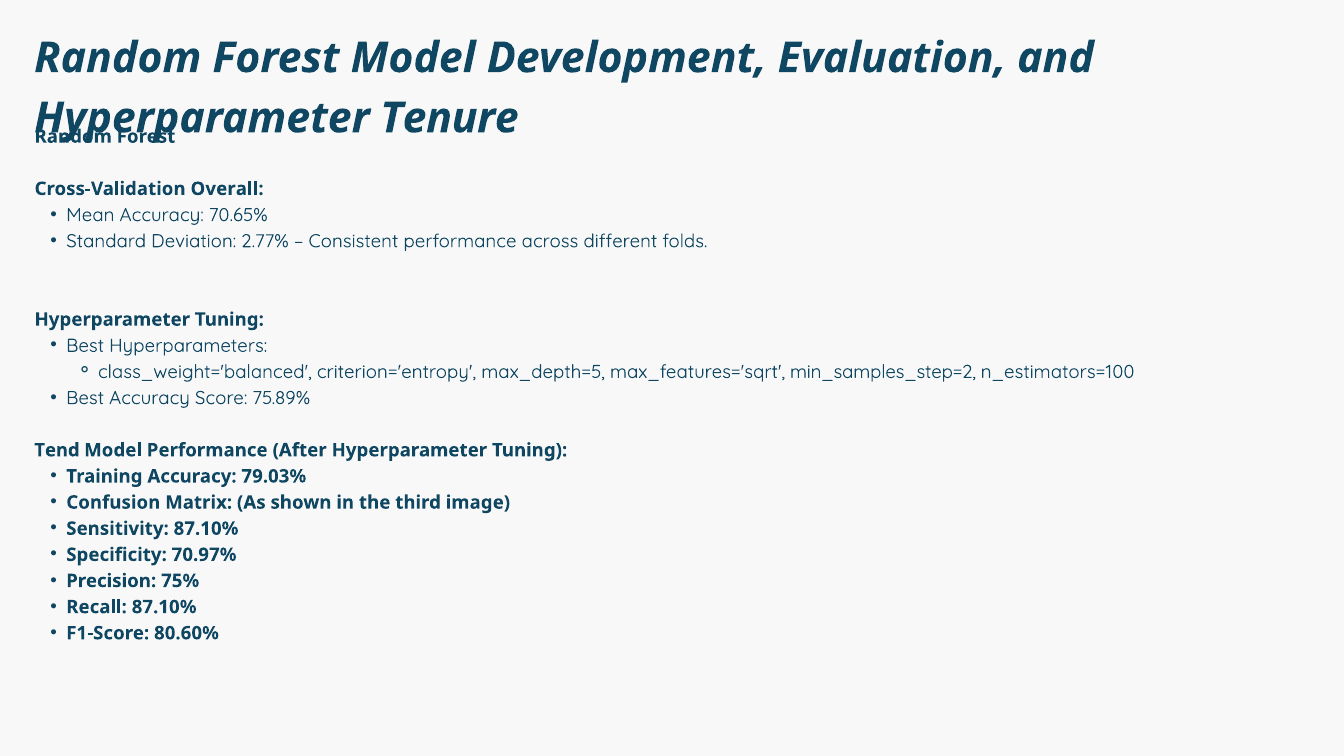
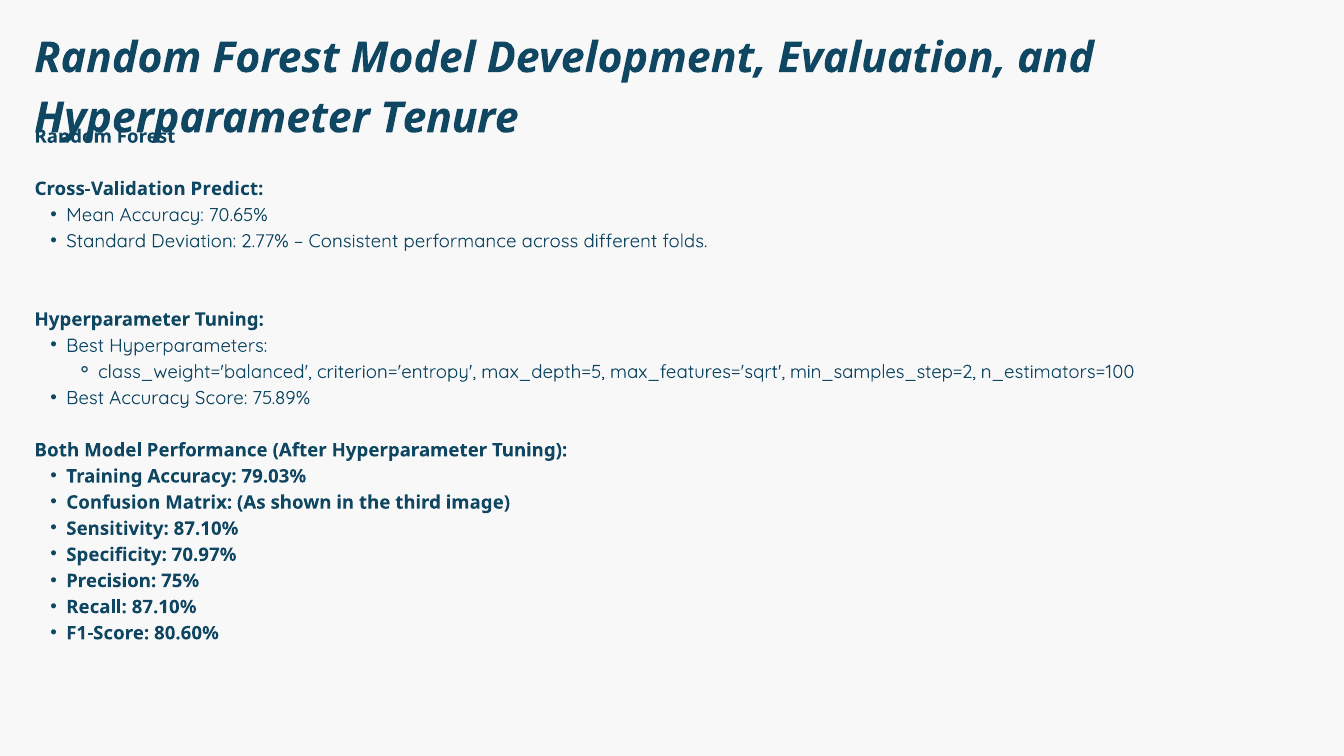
Overall: Overall -> Predict (227, 189)
Tend: Tend -> Both (57, 450)
